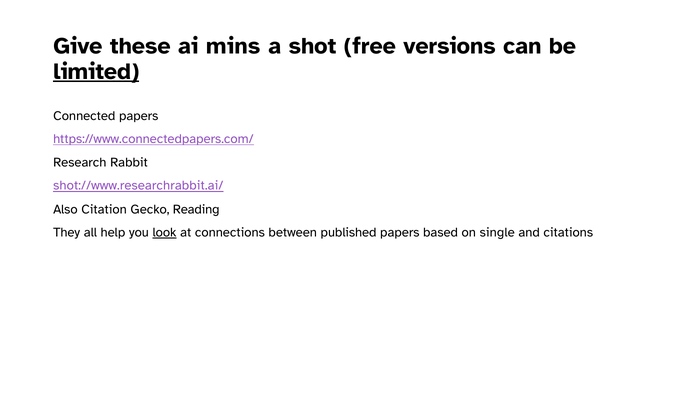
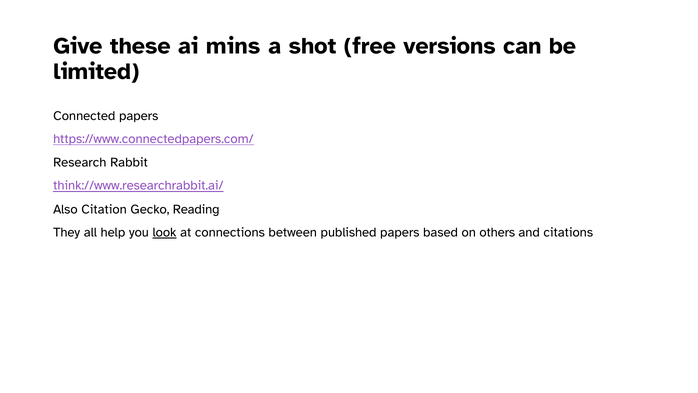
limited underline: present -> none (96, 71)
shot://www.researchrabbit.ai/: shot://www.researchrabbit.ai/ -> think://www.researchrabbit.ai/ (138, 185)
single: single -> others (497, 232)
